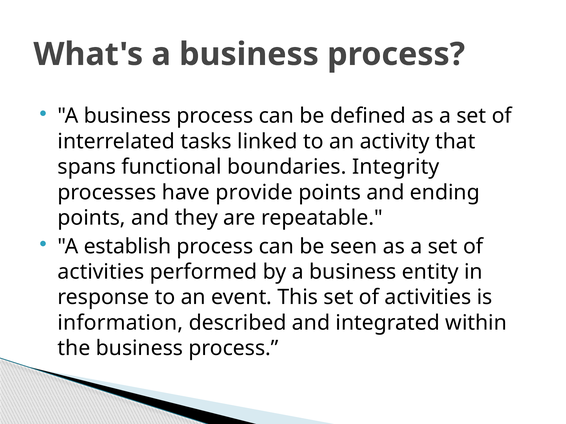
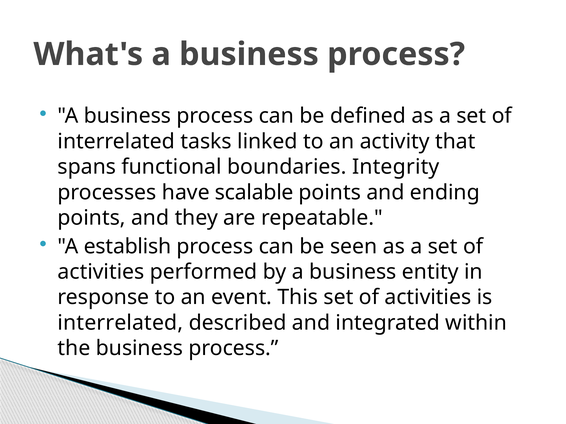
provide: provide -> scalable (254, 193)
information: information -> interrelated (120, 323)
